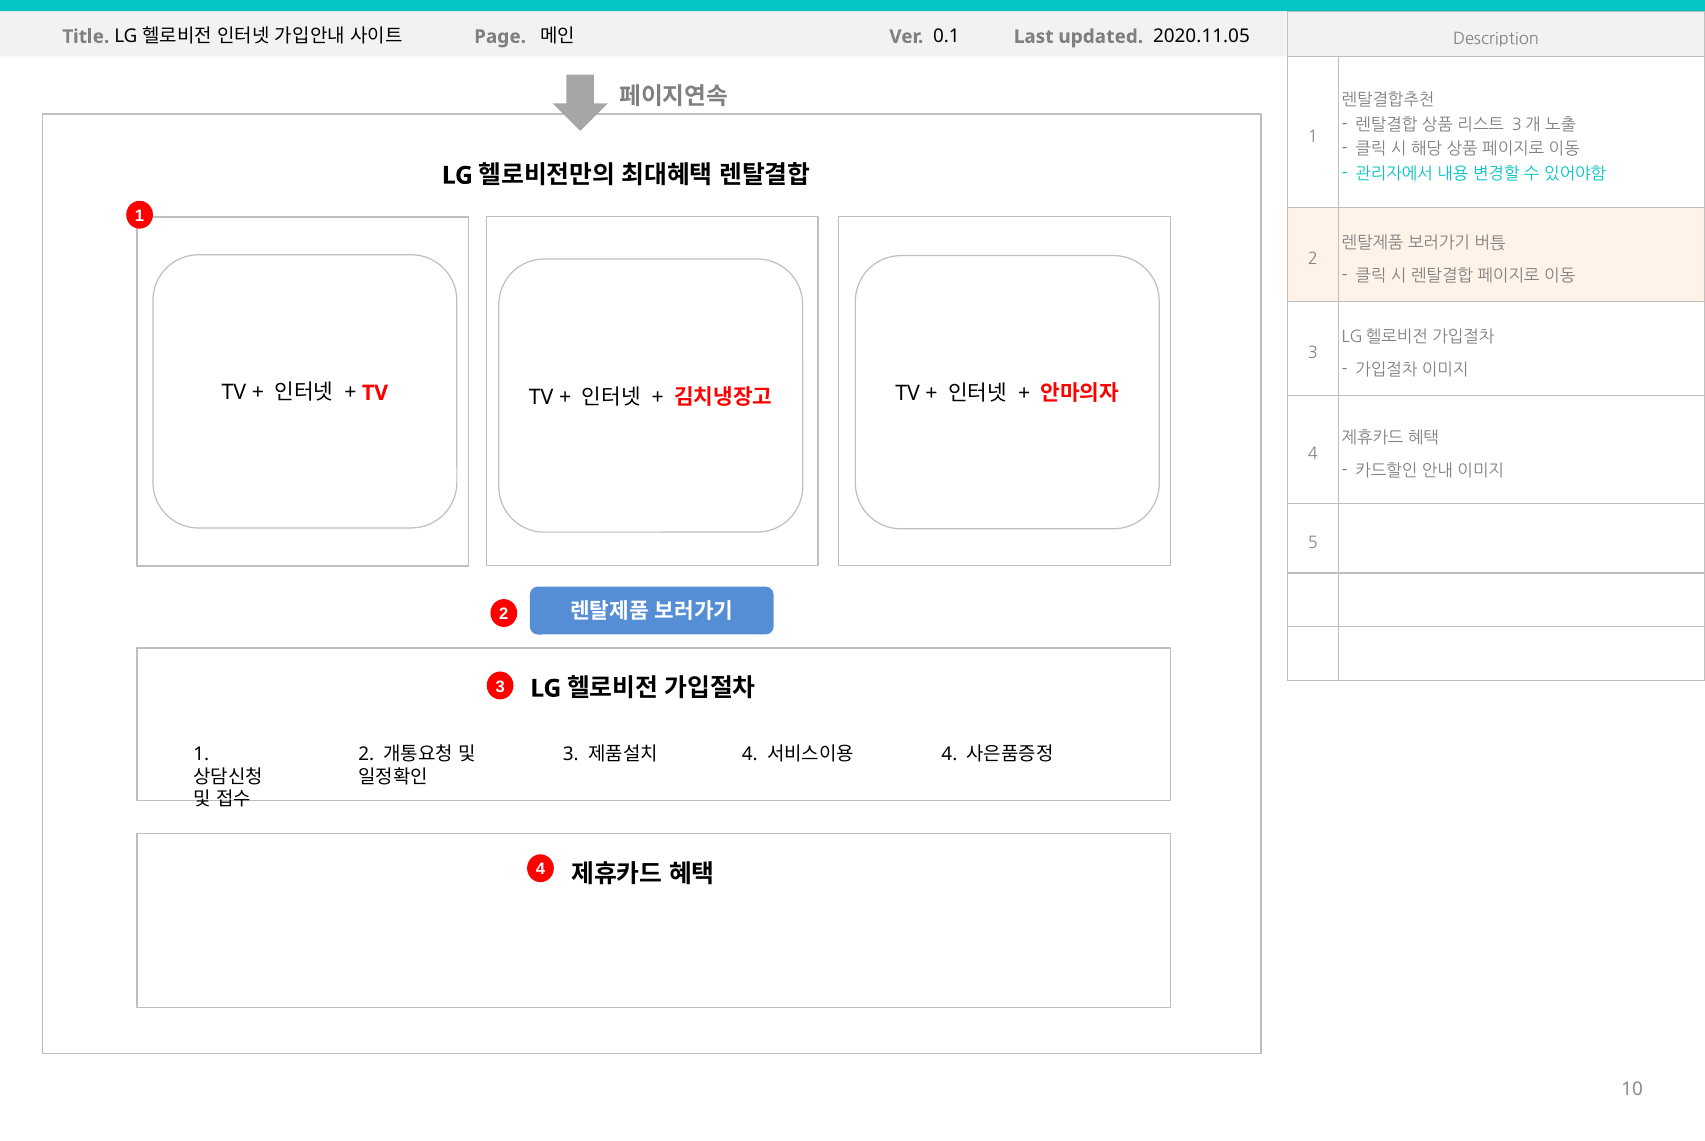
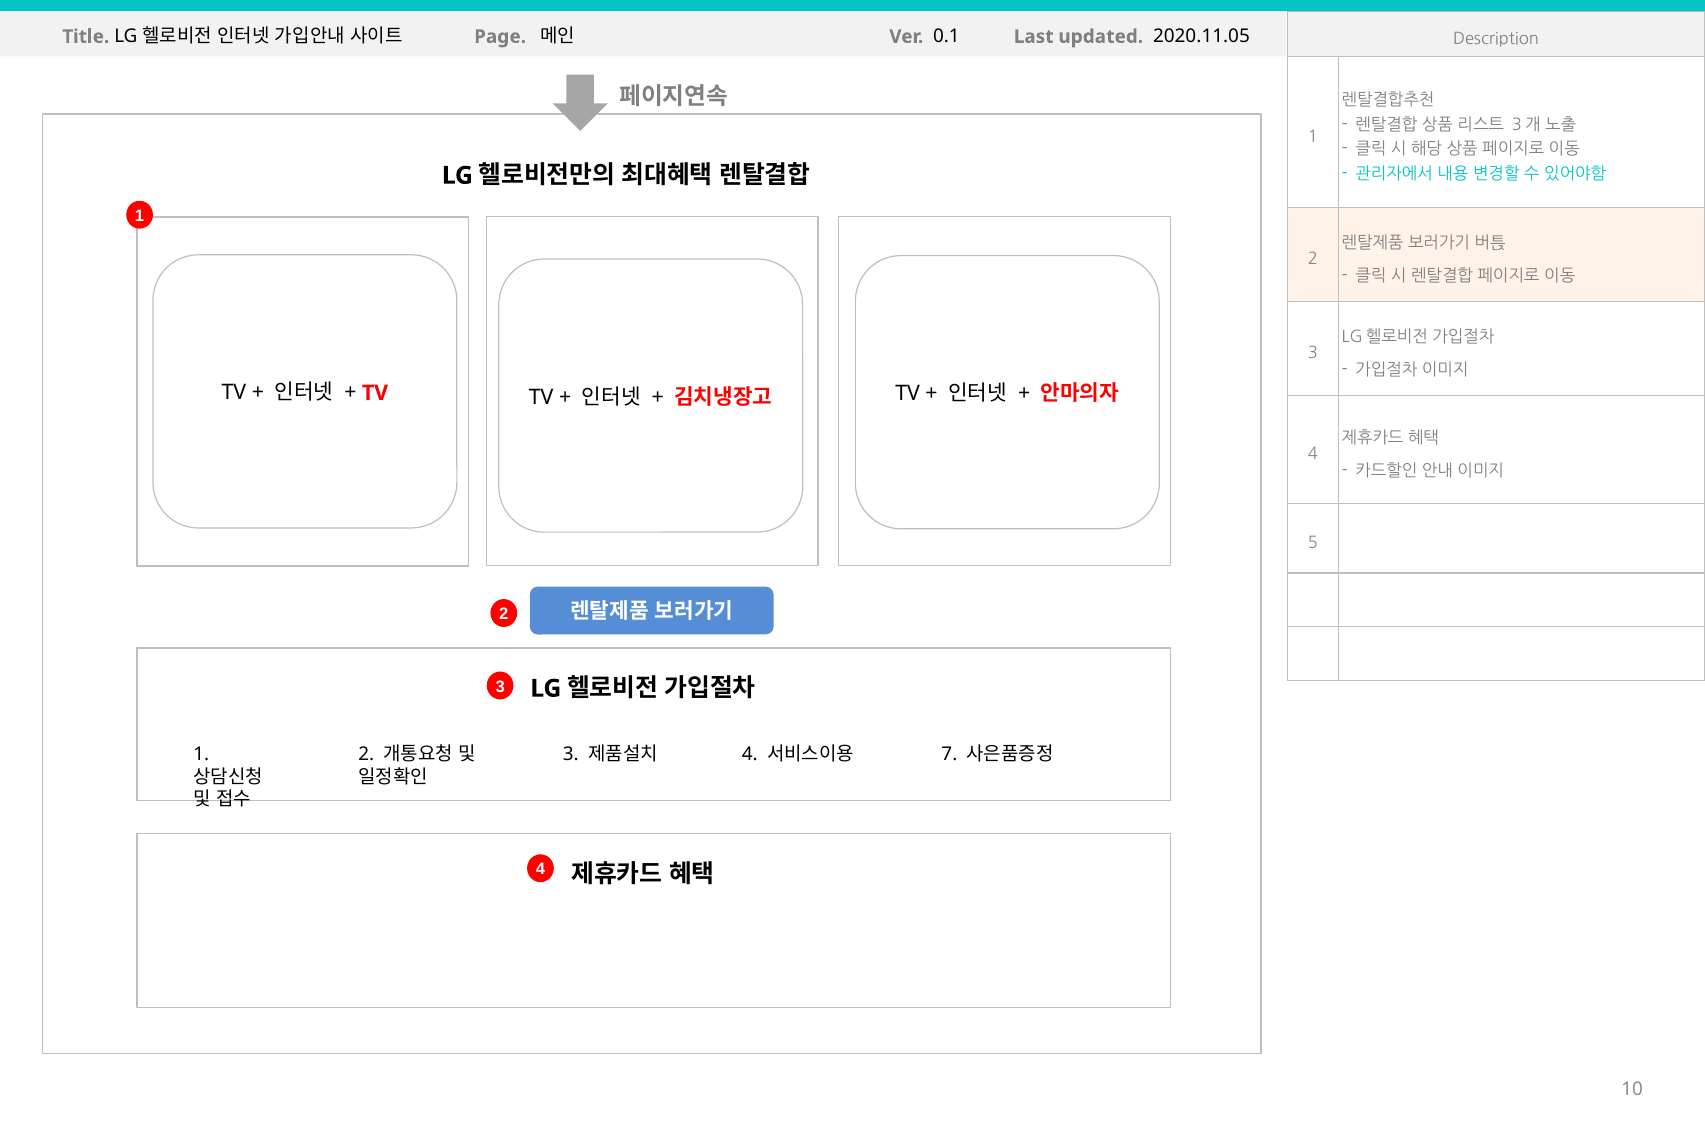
4: 4 -> 7 (949, 754)
